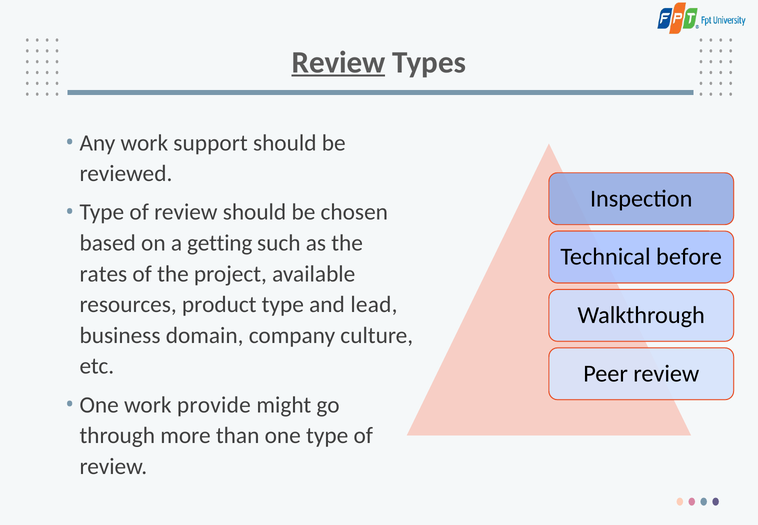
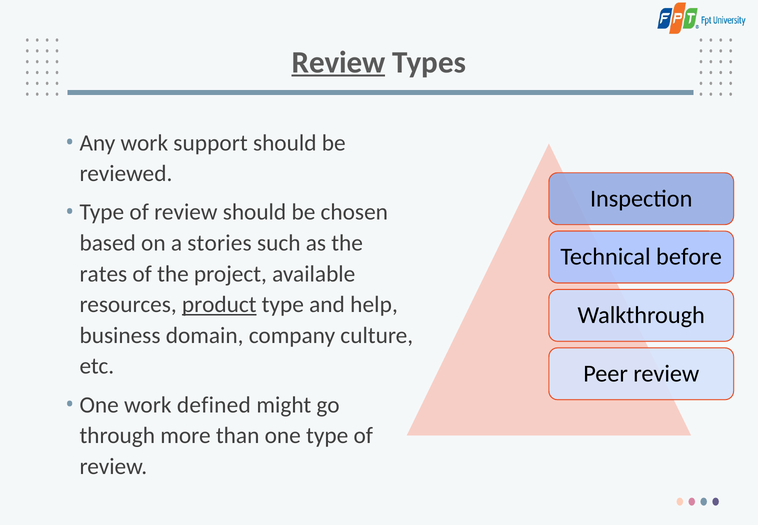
getting: getting -> stories (220, 243)
product underline: none -> present (219, 304)
lead: lead -> help (374, 304)
provide: provide -> defined (214, 405)
